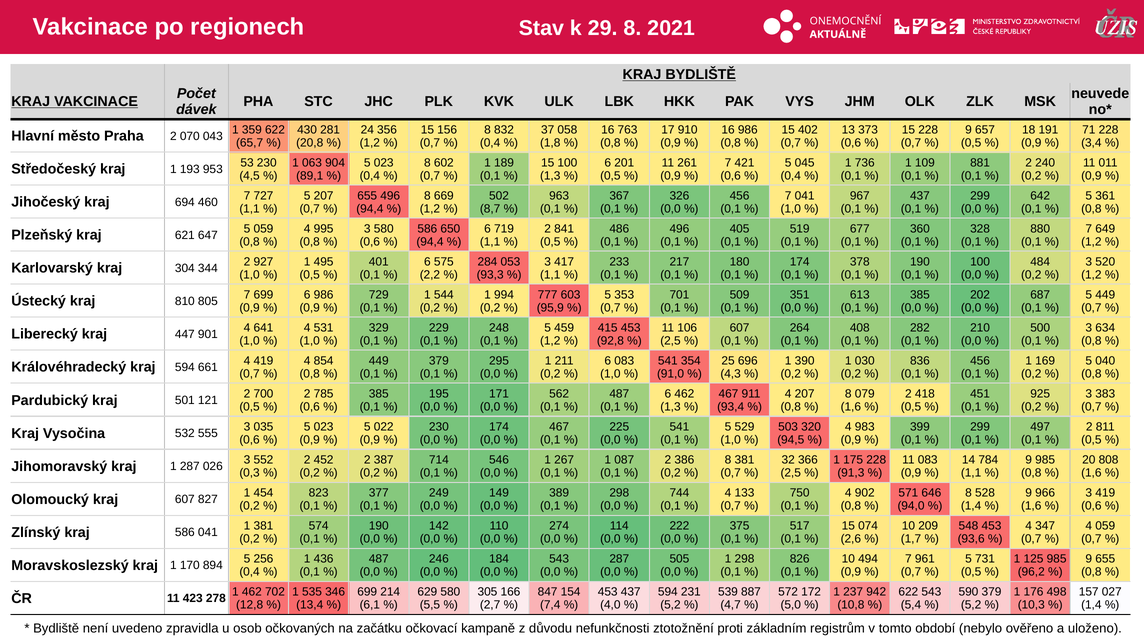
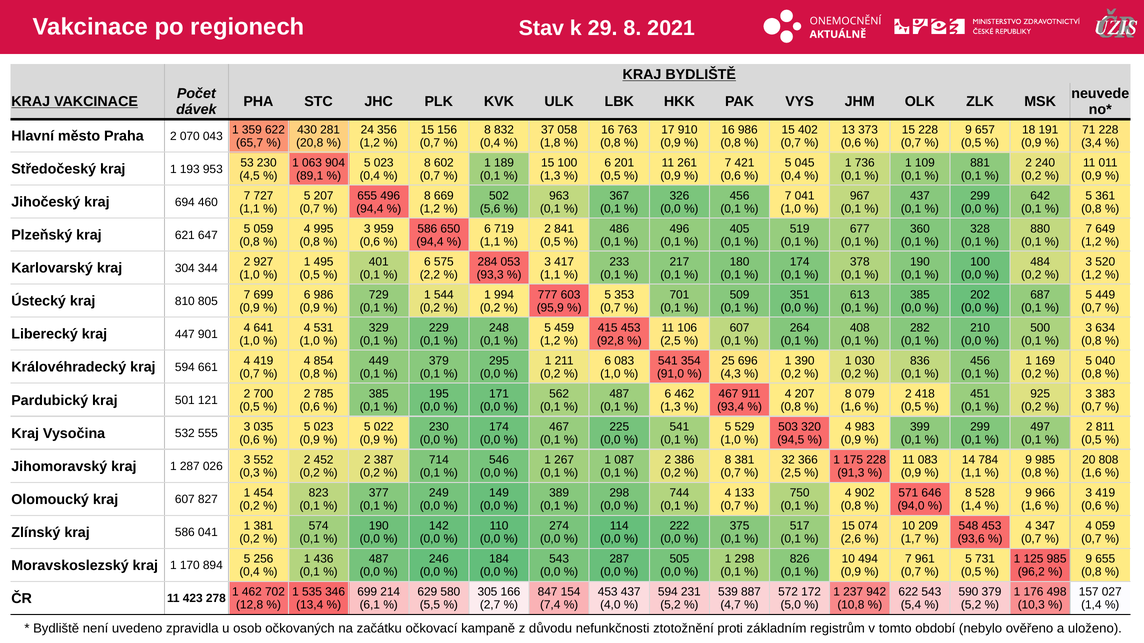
8,7: 8,7 -> 5,6 (490, 209)
3 580: 580 -> 959 (384, 229)
